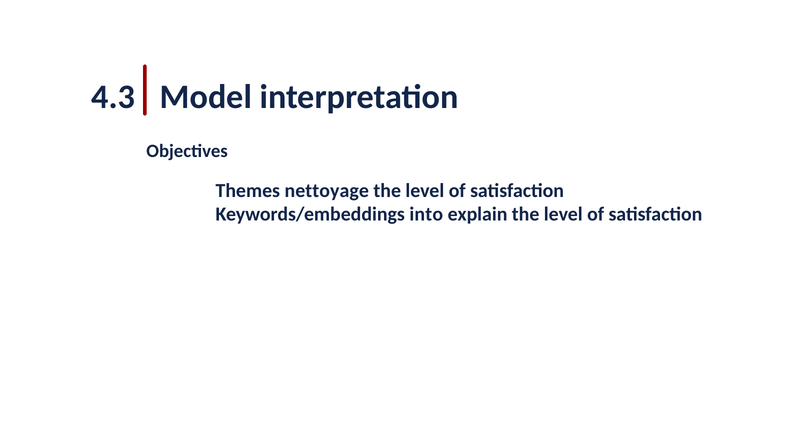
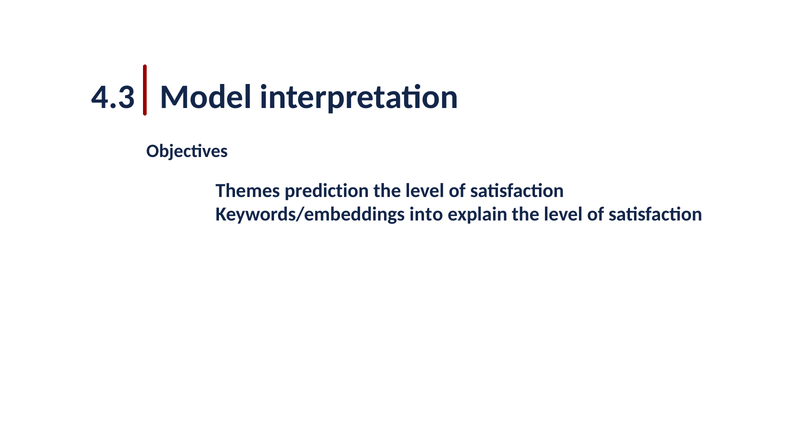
nettoyage: nettoyage -> prediction (327, 190)
